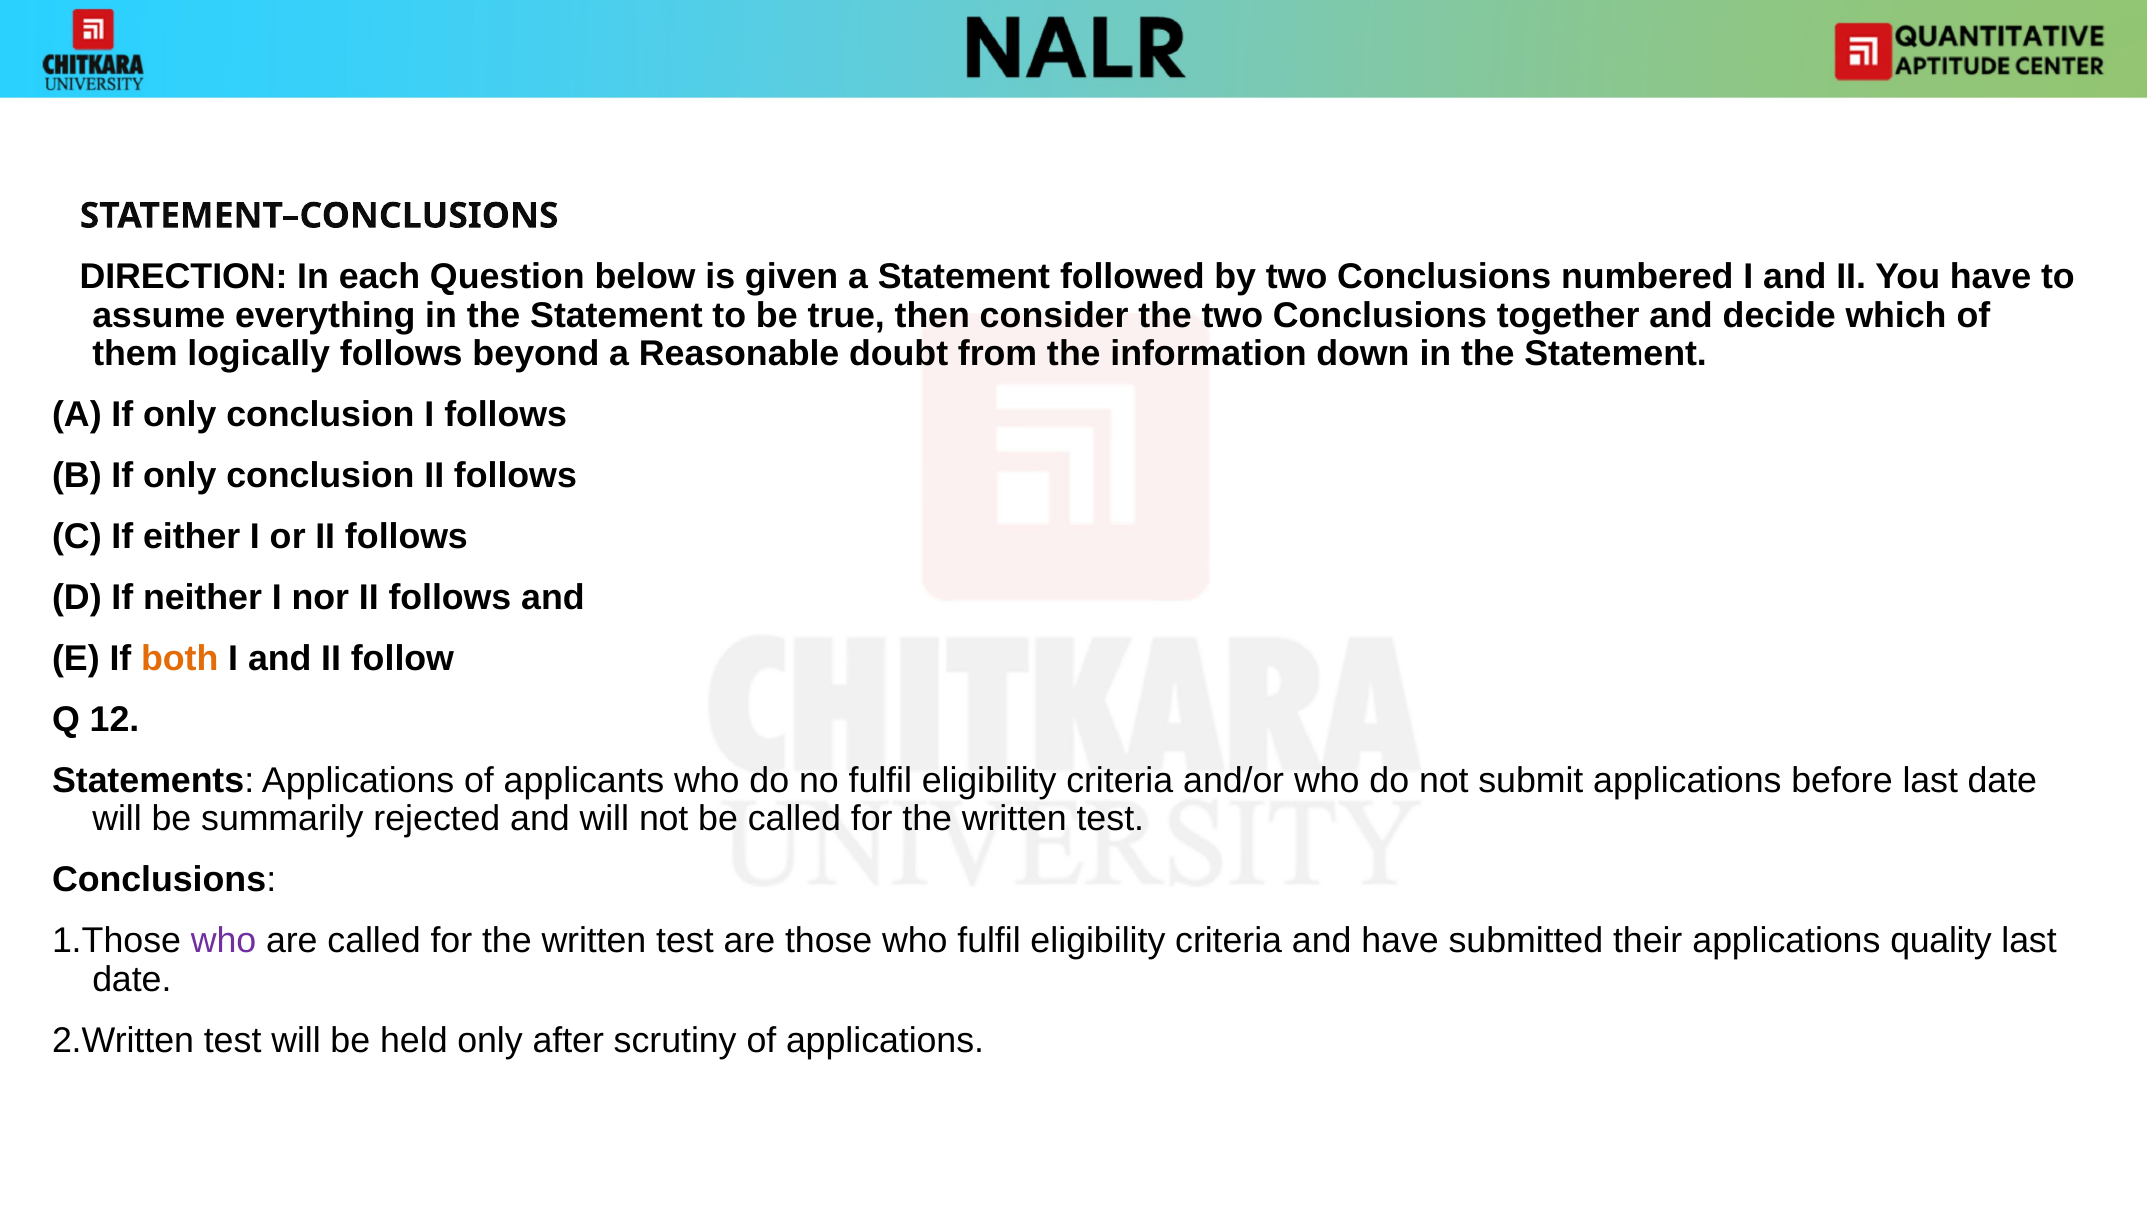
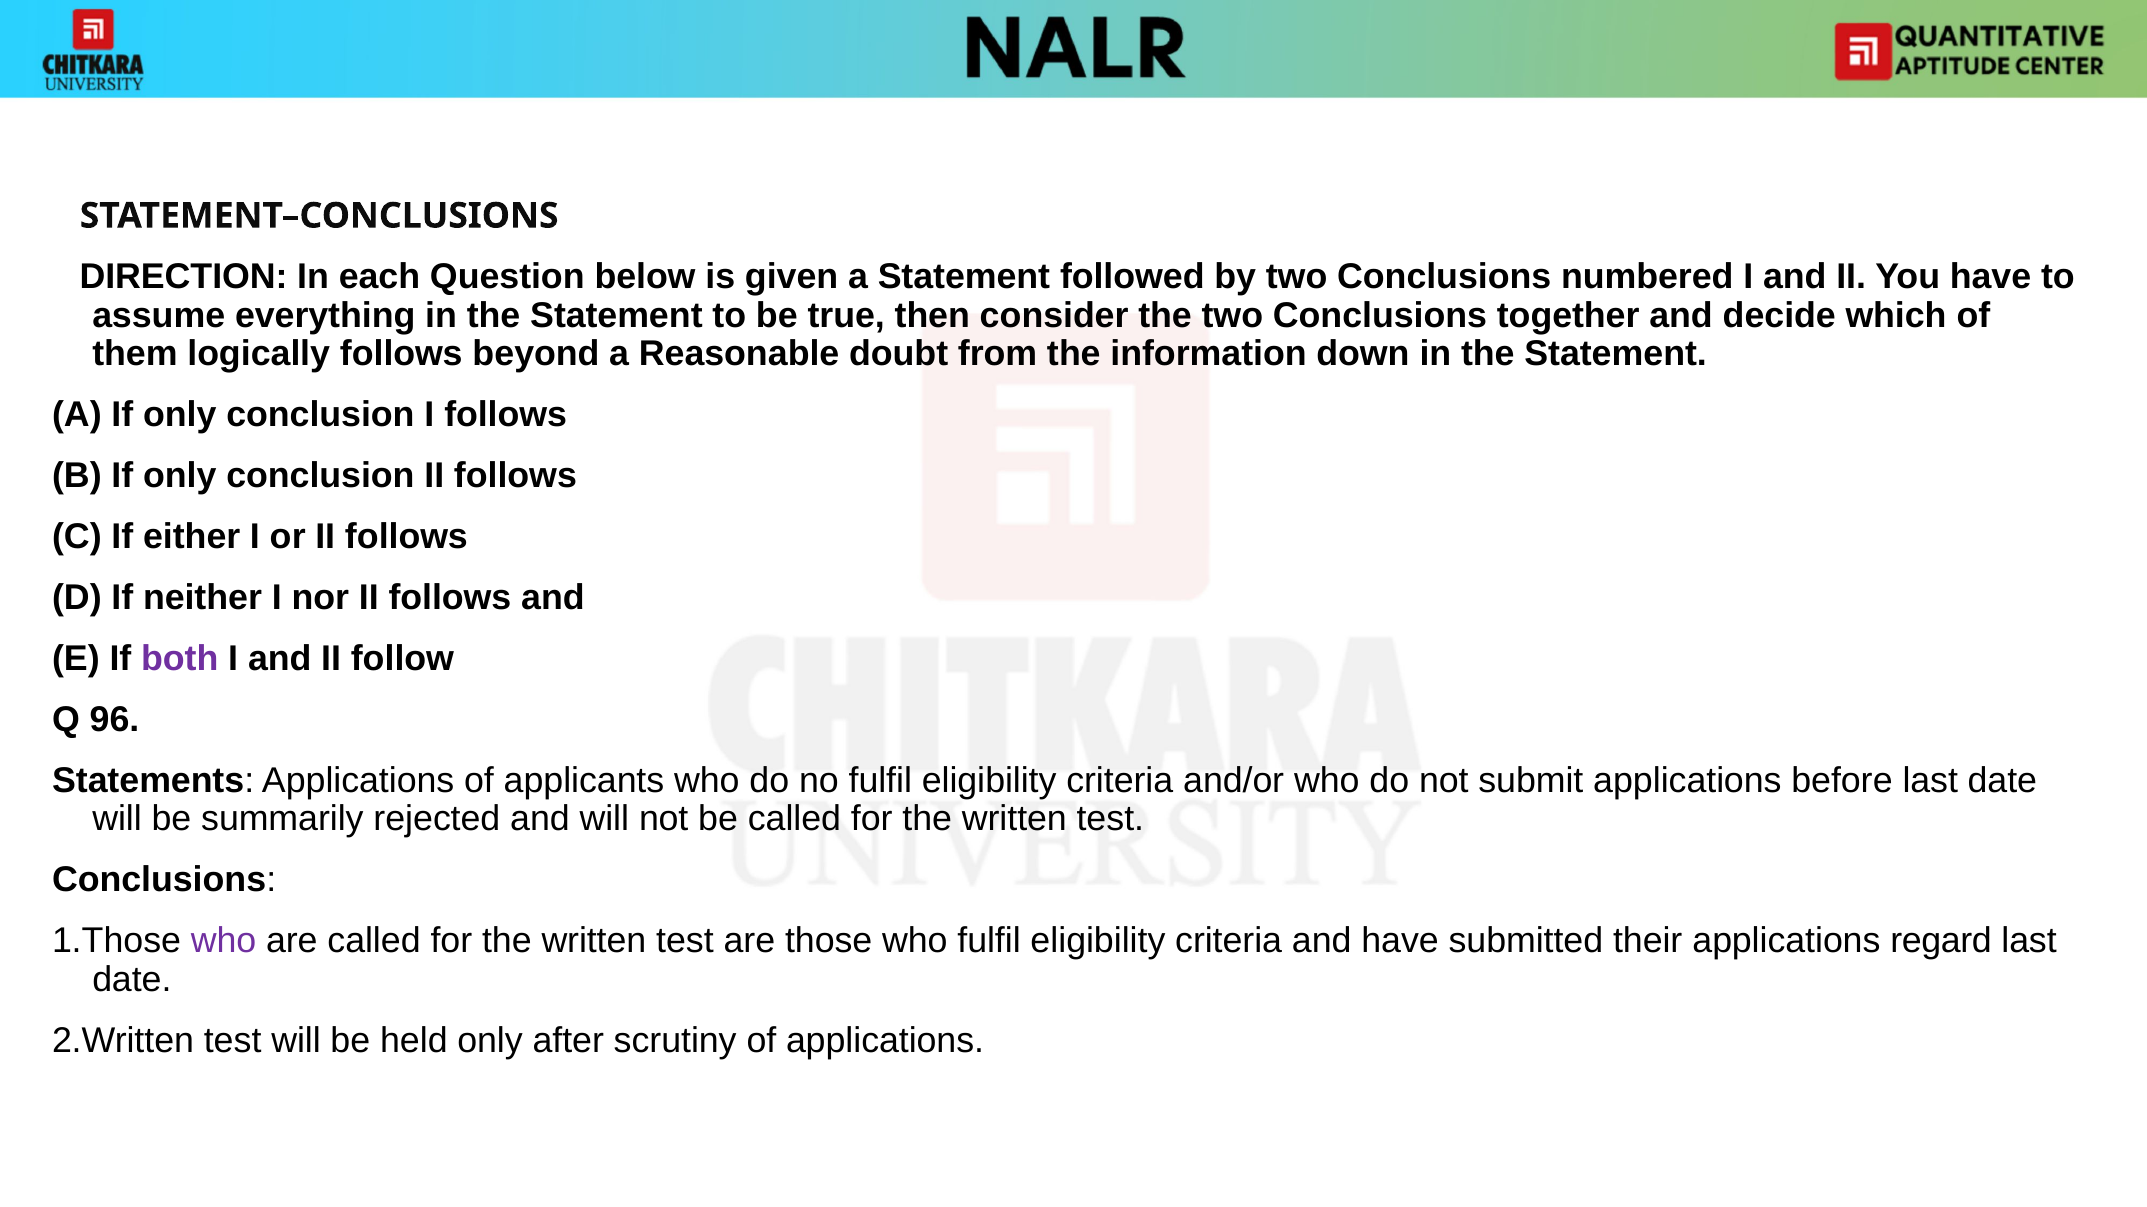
both colour: orange -> purple (180, 659)
12: 12 -> 96 (114, 720)
quality: quality -> regard (1941, 942)
